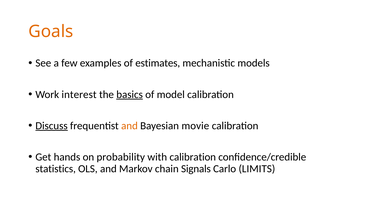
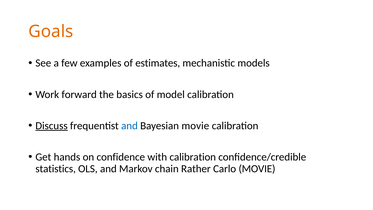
interest: interest -> forward (79, 94)
basics underline: present -> none (130, 94)
and colour: orange -> blue (129, 126)
probability: probability -> confidence (121, 157)
Signals: Signals -> Rather (196, 169)
Carlo LIMITS: LIMITS -> MOVIE (257, 169)
